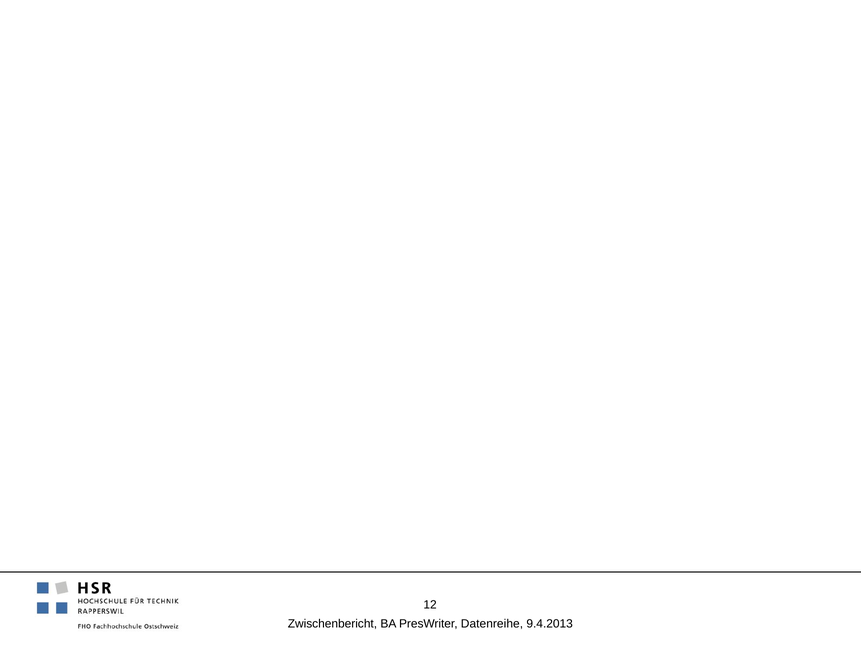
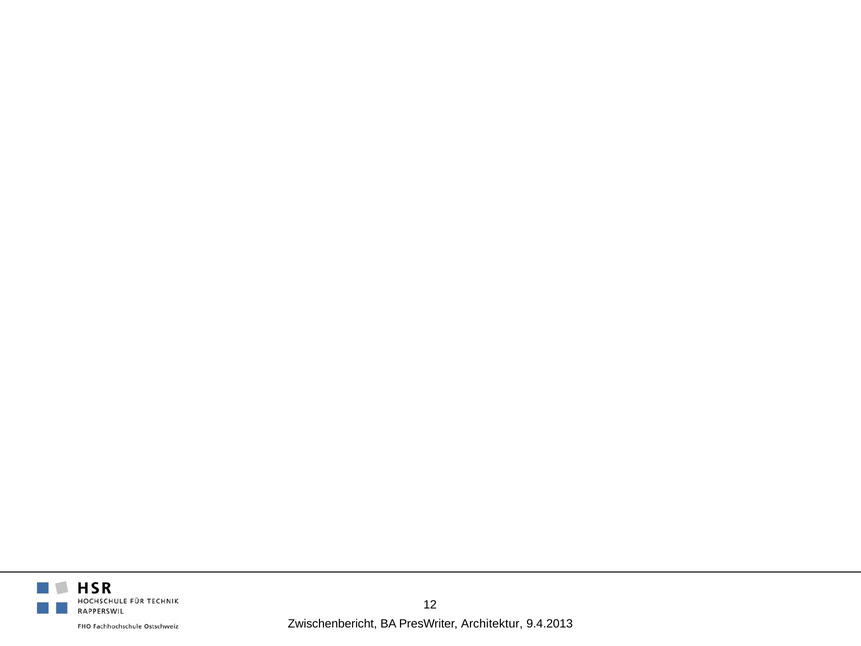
Datenreihe: Datenreihe -> Architektur (492, 624)
